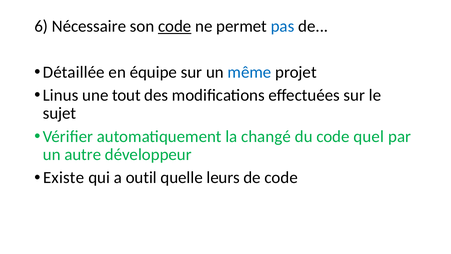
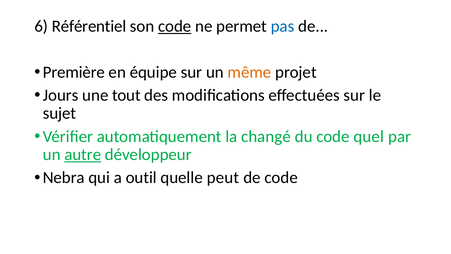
Nécessaire: Nécessaire -> Référentiel (89, 26)
Détaillée: Détaillée -> Première (74, 72)
même colour: blue -> orange (249, 72)
Linus: Linus -> Jours (61, 95)
autre underline: none -> present (83, 155)
Existe: Existe -> Nebra (64, 177)
leurs: leurs -> peut (223, 177)
